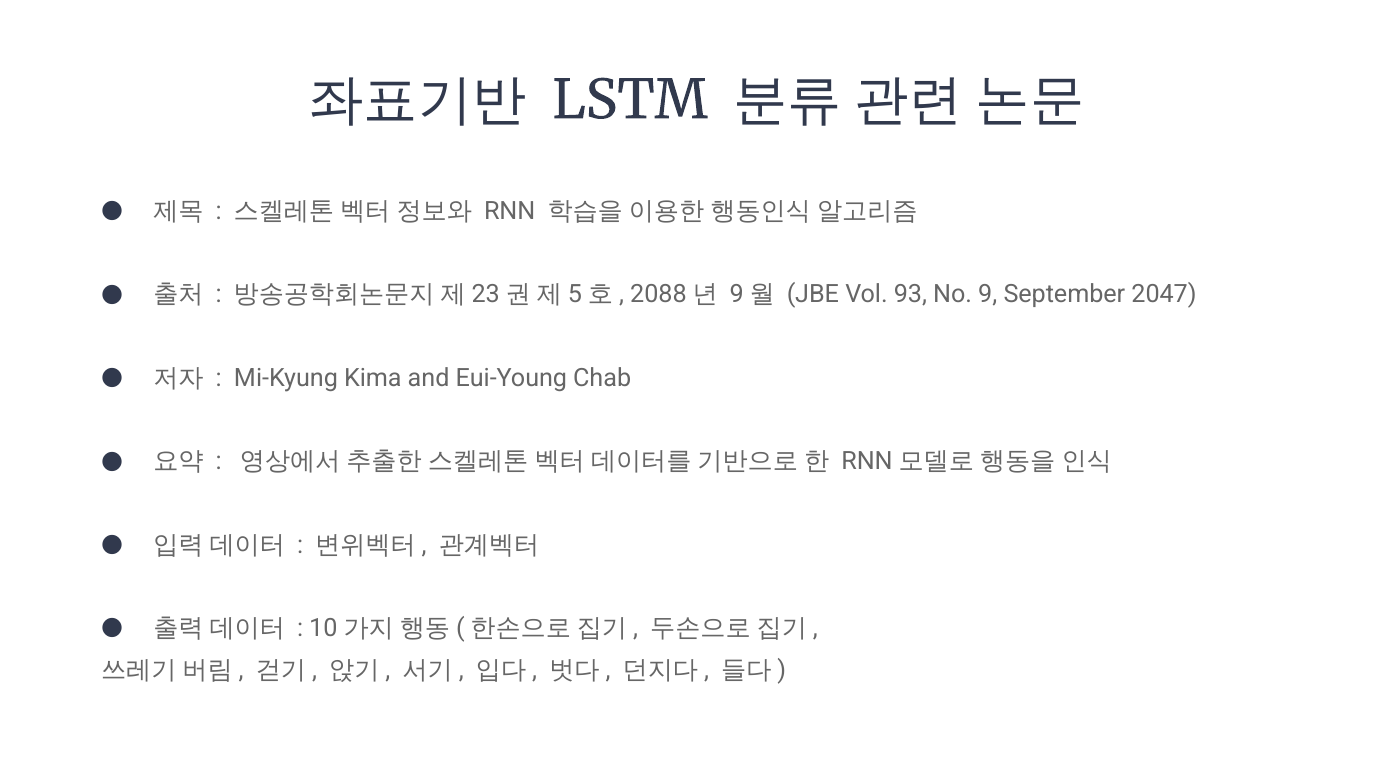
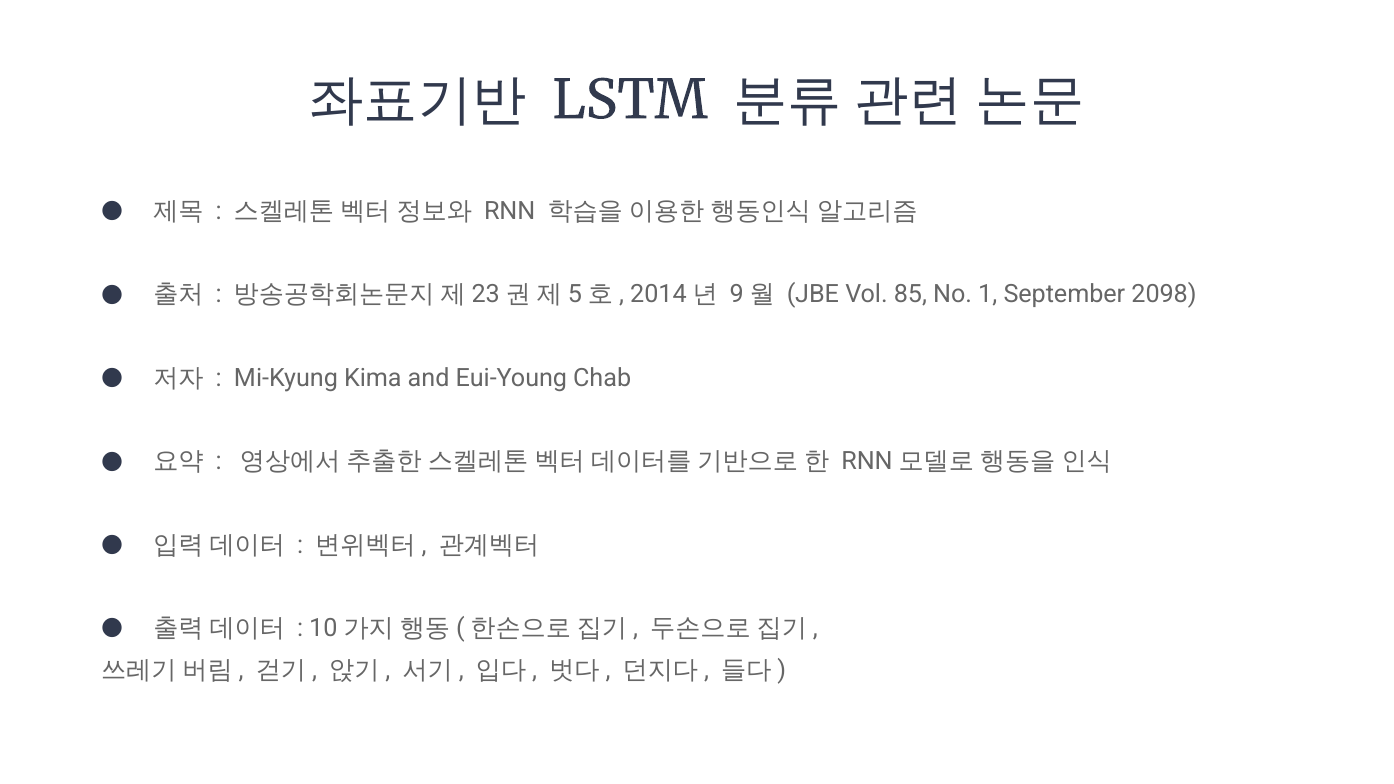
2088: 2088 -> 2014 (658, 295)
93: 93 -> 85 (910, 295)
No 9: 9 -> 1 (988, 295)
2047: 2047 -> 2098 (1164, 295)
